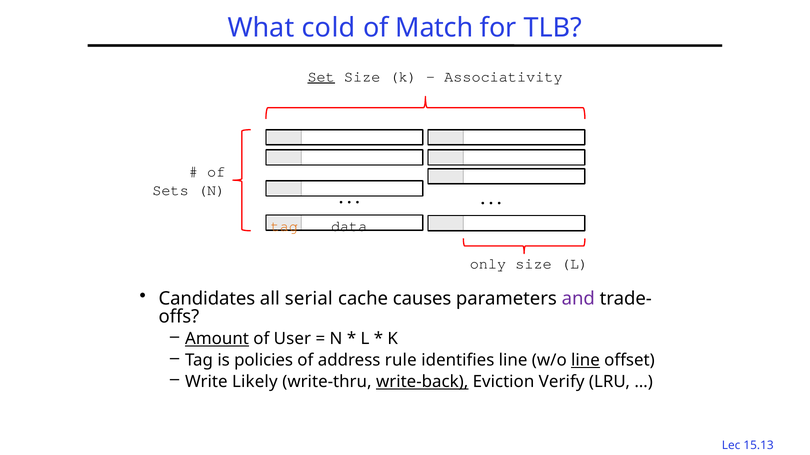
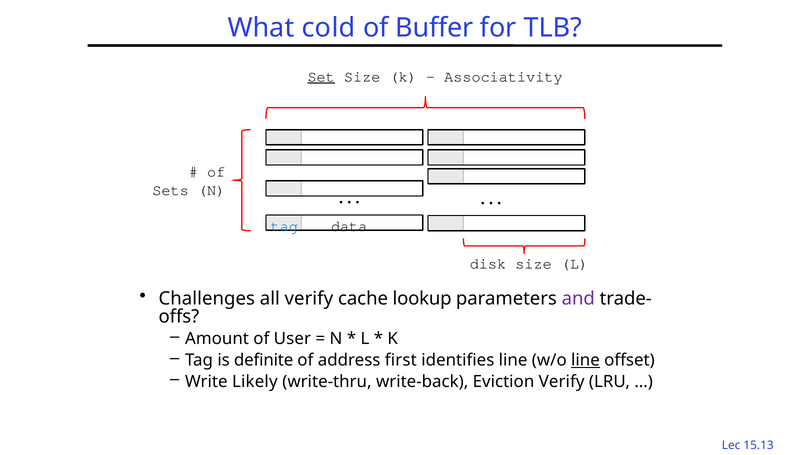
Match: Match -> Buffer (434, 28)
tag colour: orange -> blue (284, 227)
only: only -> disk (488, 264)
Candidates: Candidates -> Challenges (207, 299)
all serial: serial -> verify (309, 299)
causes: causes -> lookup (422, 299)
Amount underline: present -> none (217, 339)
policies: policies -> definite (264, 361)
rule: rule -> first (401, 361)
write-back underline: present -> none (422, 382)
